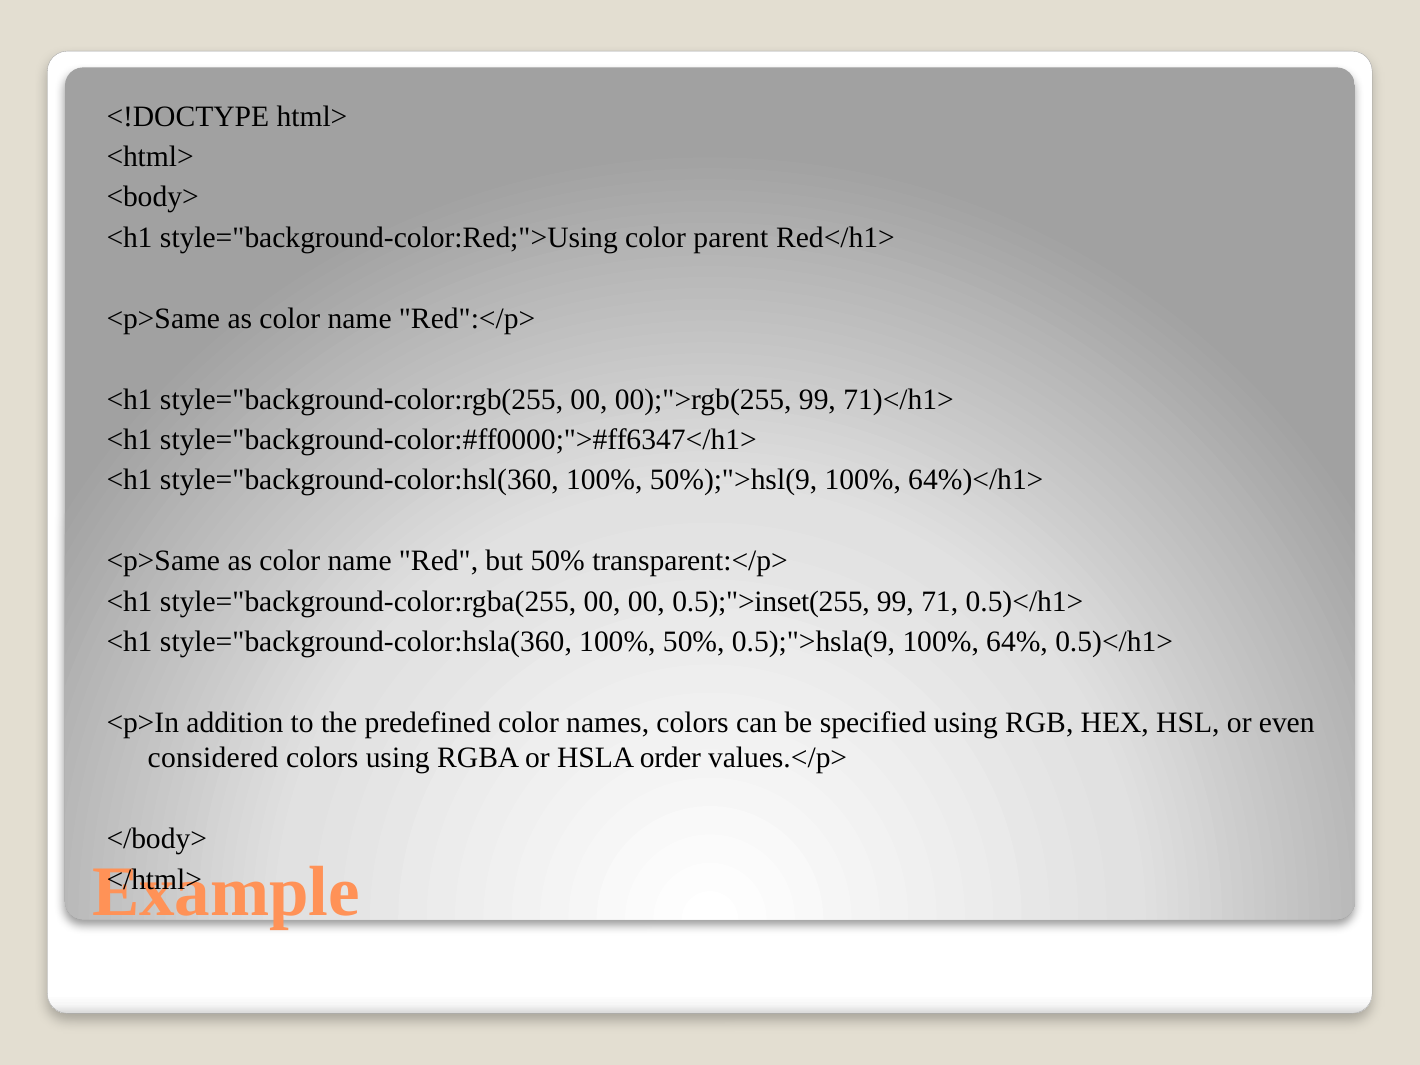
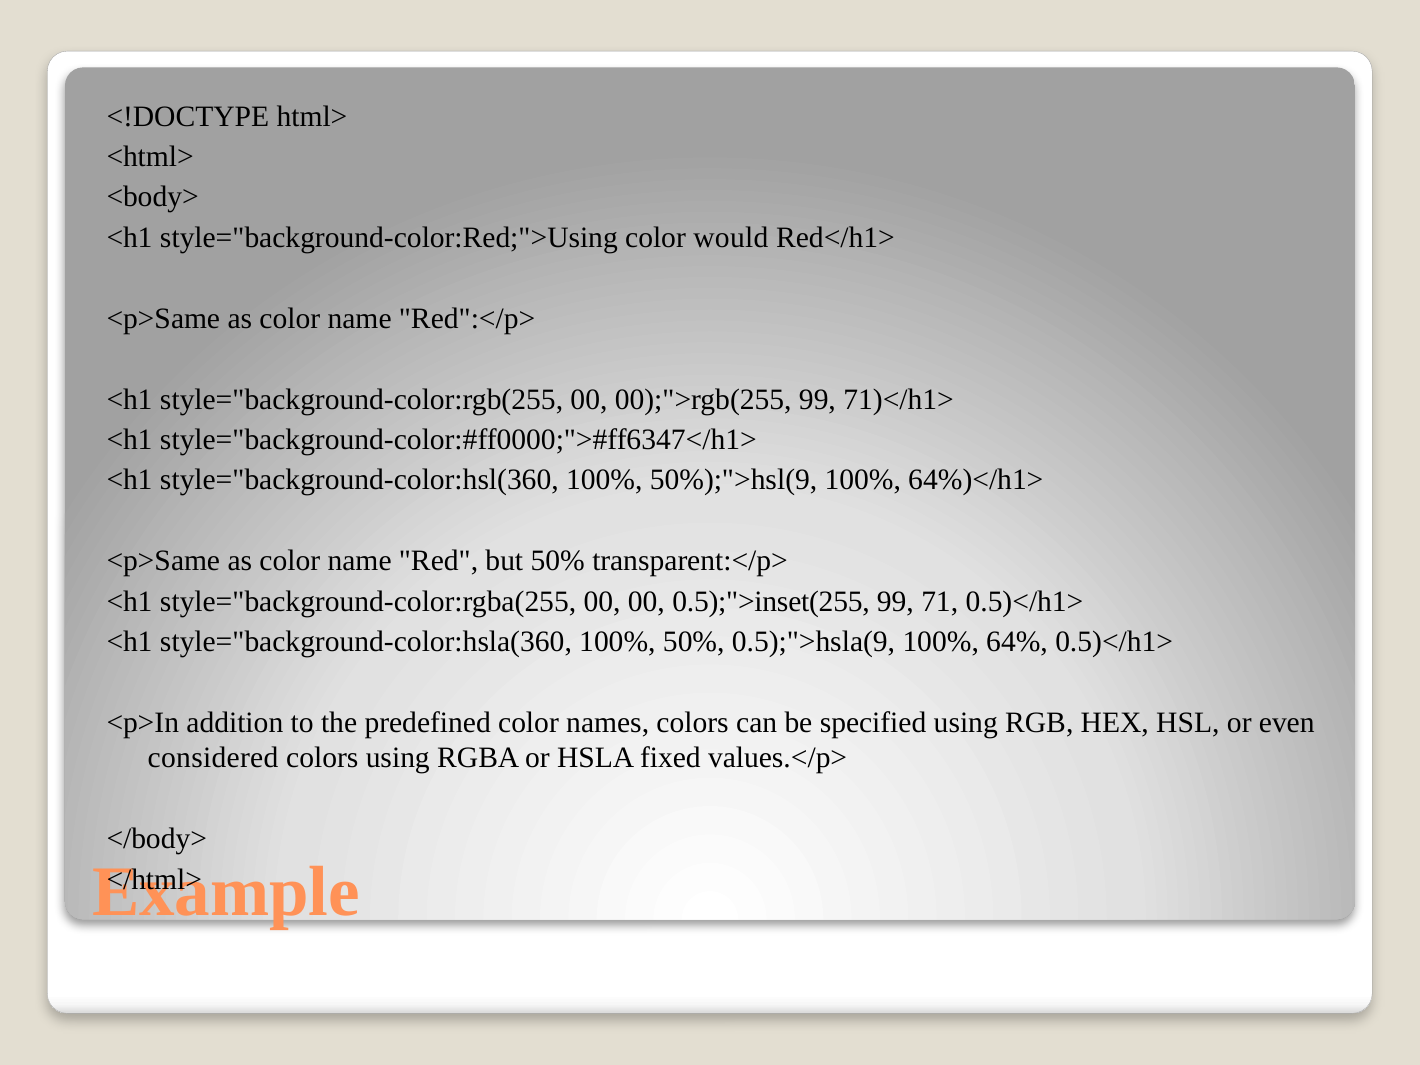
parent: parent -> would (731, 238)
order: order -> fixed (670, 758)
